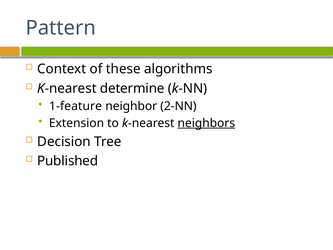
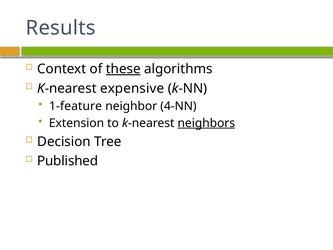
Pattern: Pattern -> Results (61, 28)
these underline: none -> present (123, 69)
determine: determine -> expensive (132, 88)
2-NN: 2-NN -> 4-NN (178, 106)
